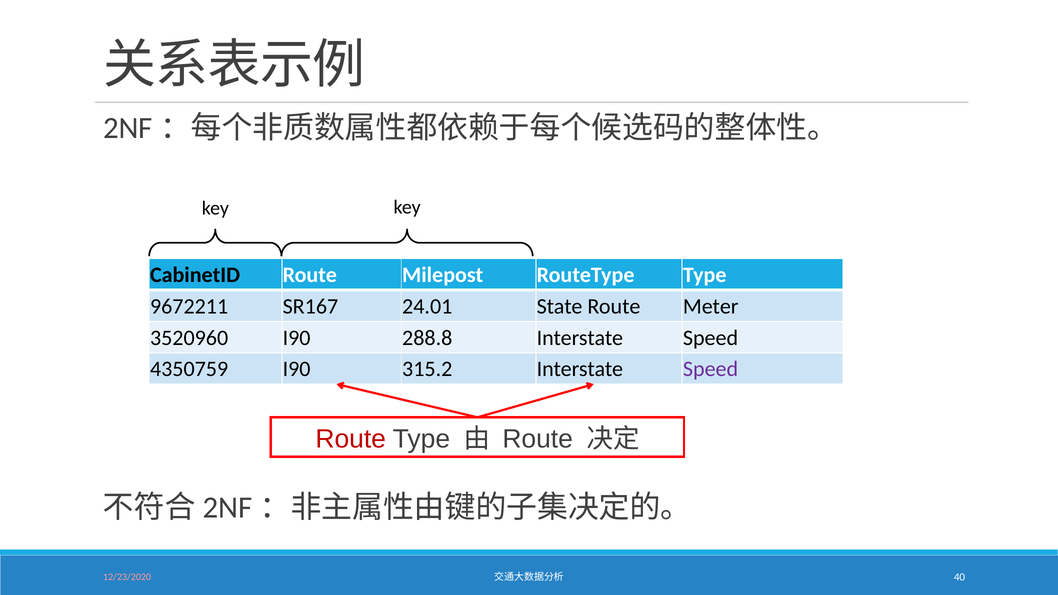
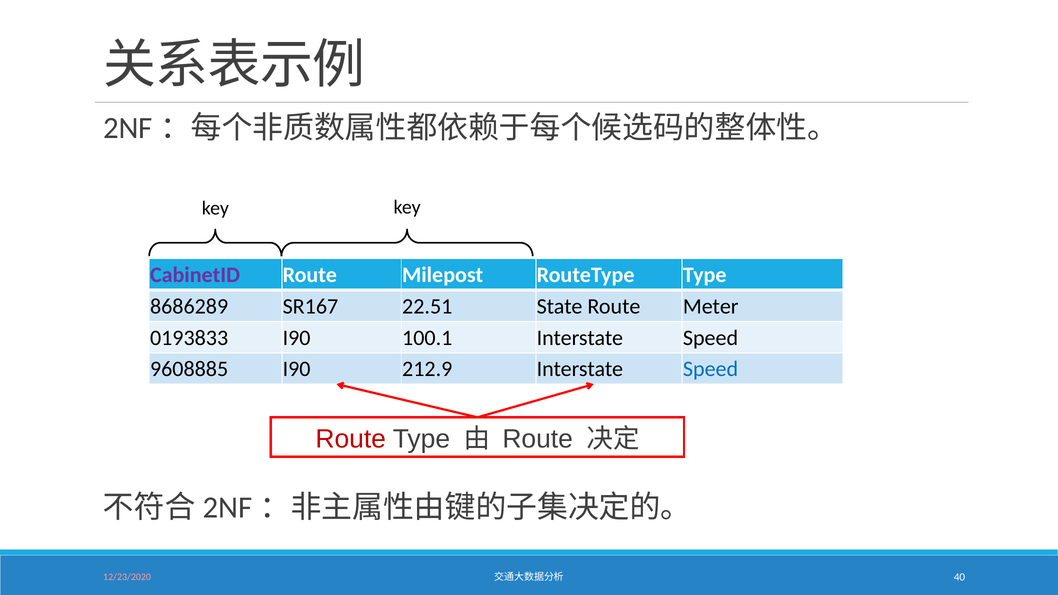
CabinetID colour: black -> purple (195, 275)
9672211: 9672211 -> 8686289 (189, 306)
24.01: 24.01 -> 22.51 (427, 306)
3520960: 3520960 -> 0193833 (189, 338)
288.8: 288.8 -> 100.1 (427, 338)
4350759: 4350759 -> 9608885 (189, 369)
315.2: 315.2 -> 212.9 (427, 369)
Speed colour: purple -> blue (711, 369)
